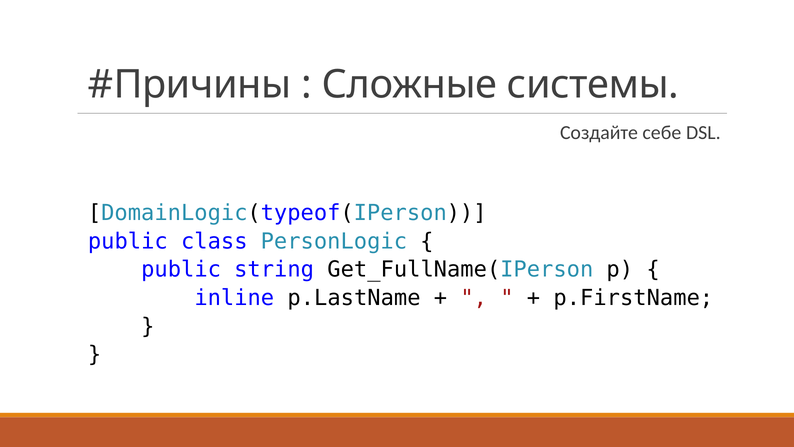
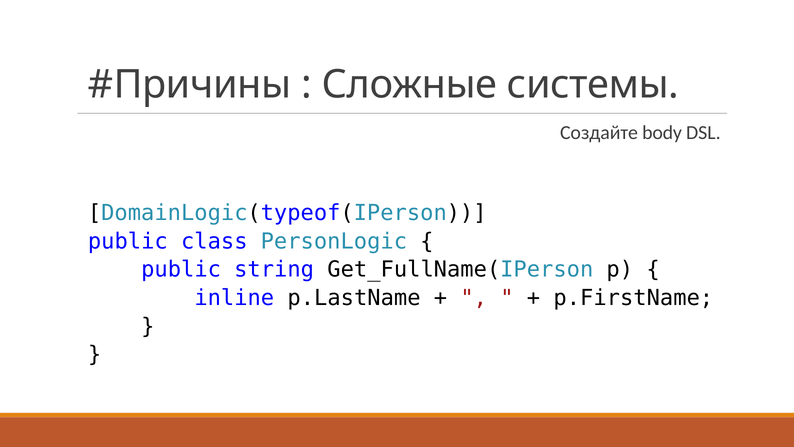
себе: себе -> body (662, 132)
